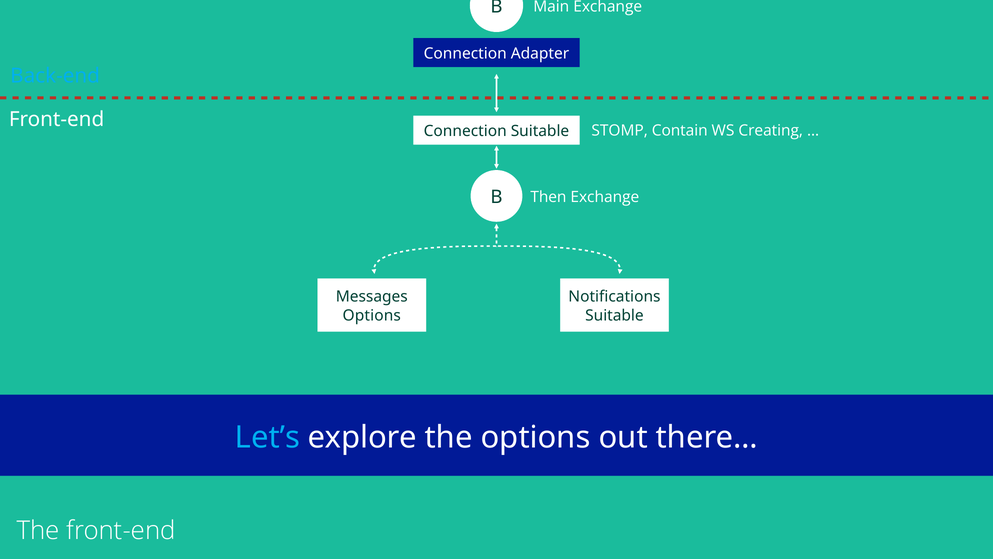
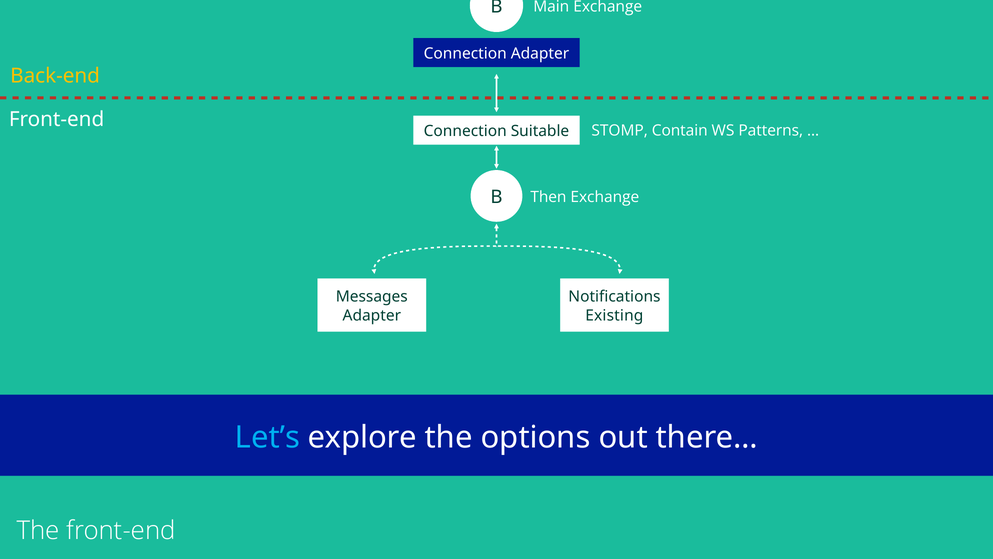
Back-end colour: light blue -> yellow (55, 76)
Creating: Creating -> Patterns (771, 131)
Options: Options -> Adapter (372, 315)
Suitable: Suitable -> Existing (614, 315)
